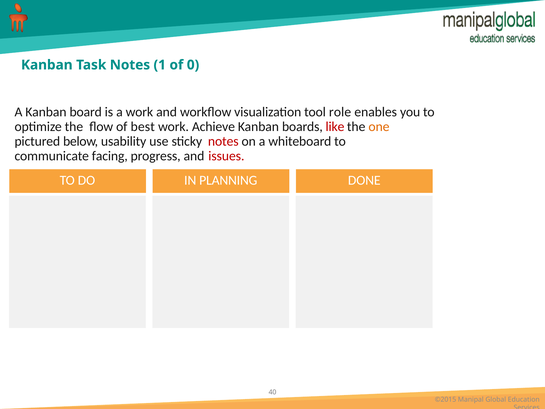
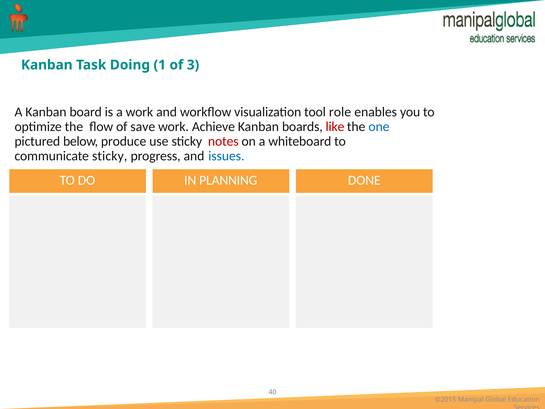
Task Notes: Notes -> Doing (130, 65)
0: 0 -> 3 (193, 65)
best: best -> save (143, 127)
one colour: orange -> blue (379, 127)
usability: usability -> produce (124, 141)
communicate facing: facing -> sticky (110, 156)
issues colour: red -> blue (226, 156)
